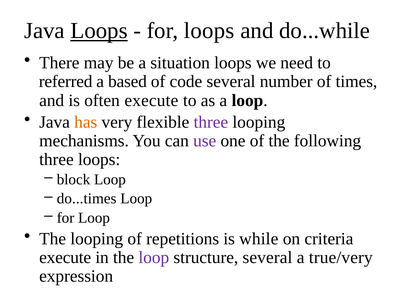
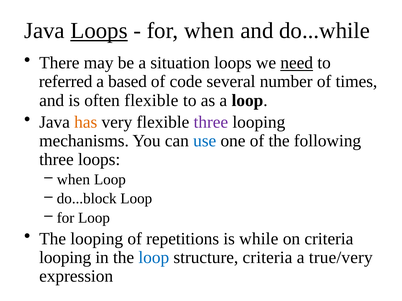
for loops: loops -> when (209, 31)
need underline: none -> present (297, 63)
often execute: execute -> flexible (151, 100)
use colour: purple -> blue (205, 141)
block: block -> when (73, 180)
do...times: do...times -> do...block (87, 199)
execute: execute -> looping (65, 258)
loop colour: purple -> blue (154, 258)
structure several: several -> criteria (267, 258)
